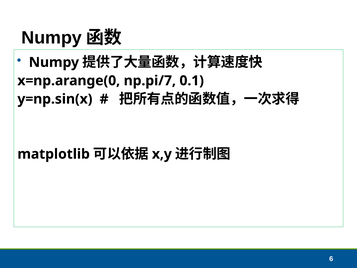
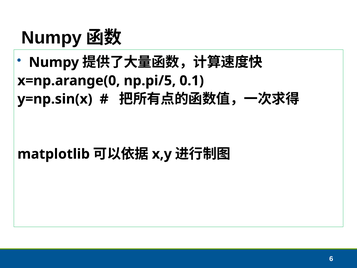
np.pi/7: np.pi/7 -> np.pi/5 (150, 81)
